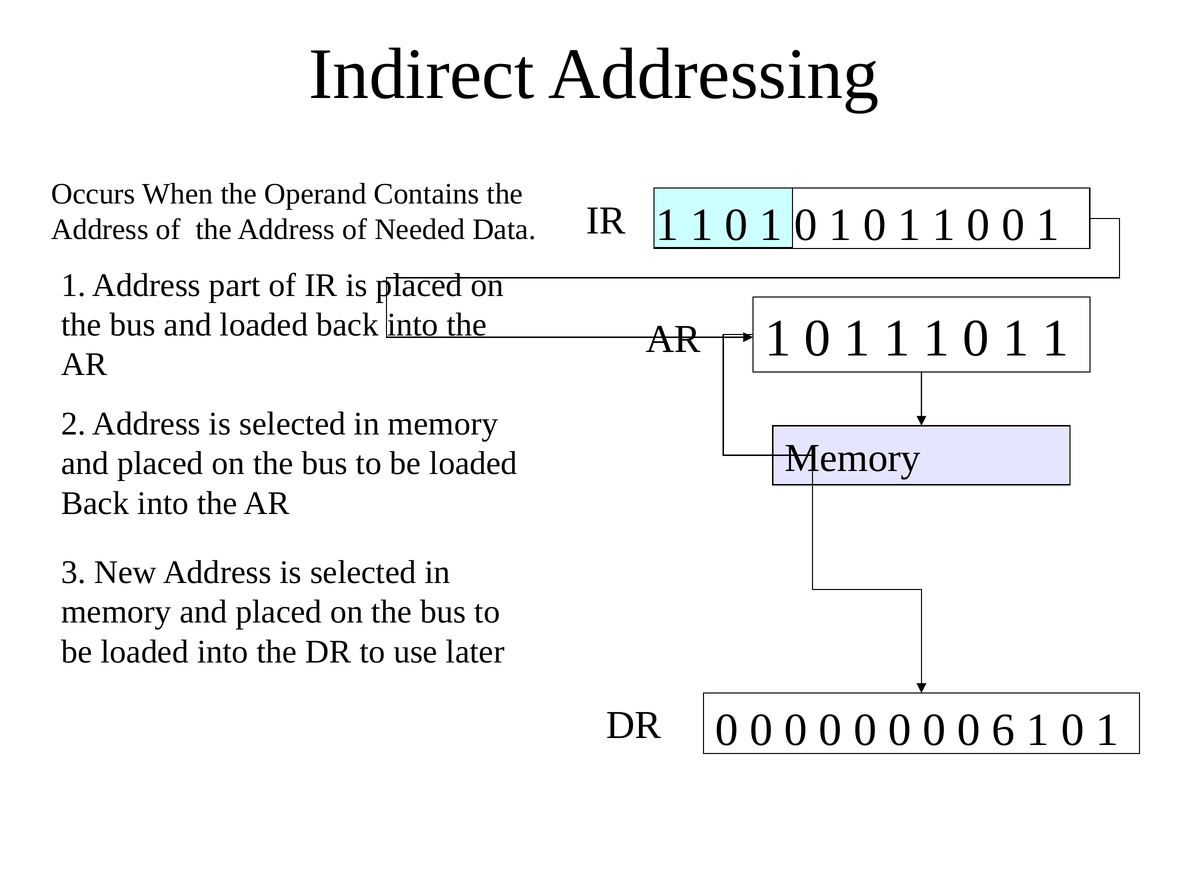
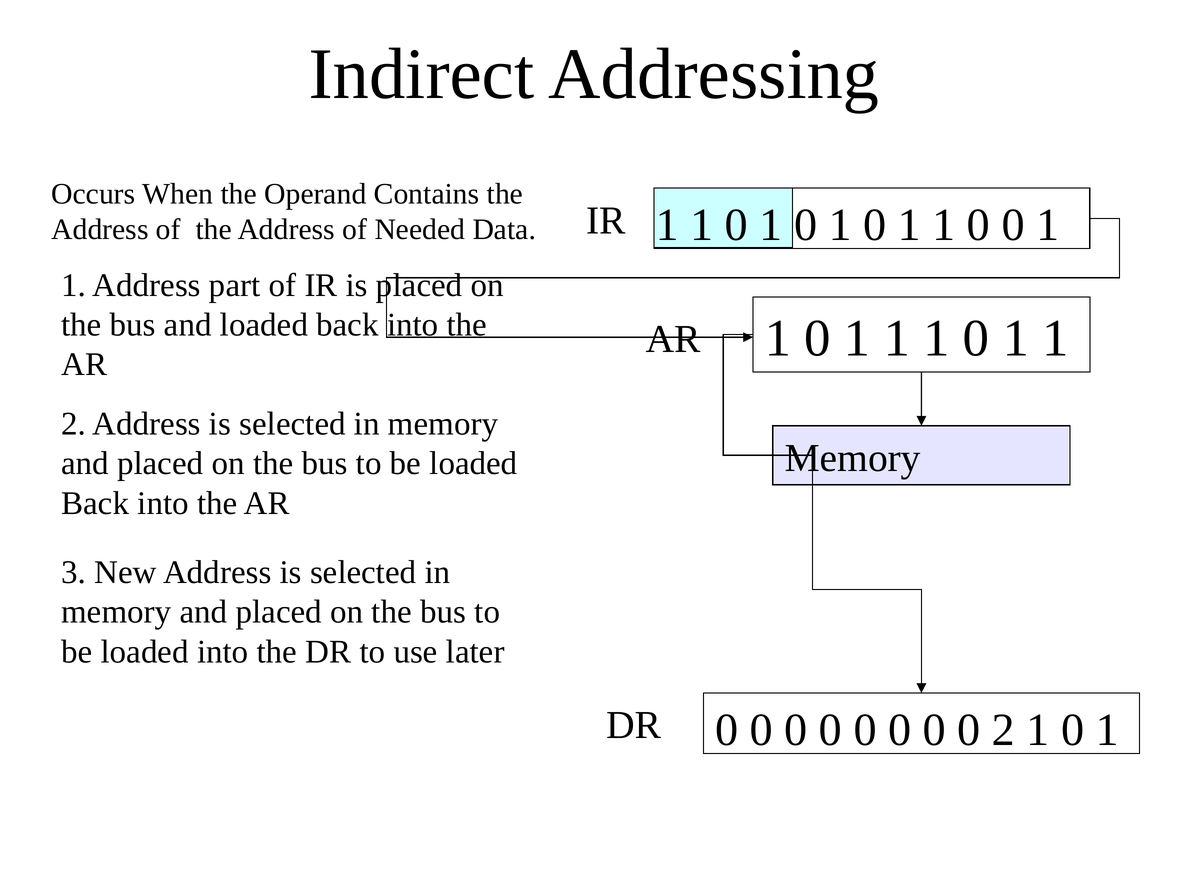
0 6: 6 -> 2 (1003, 730)
